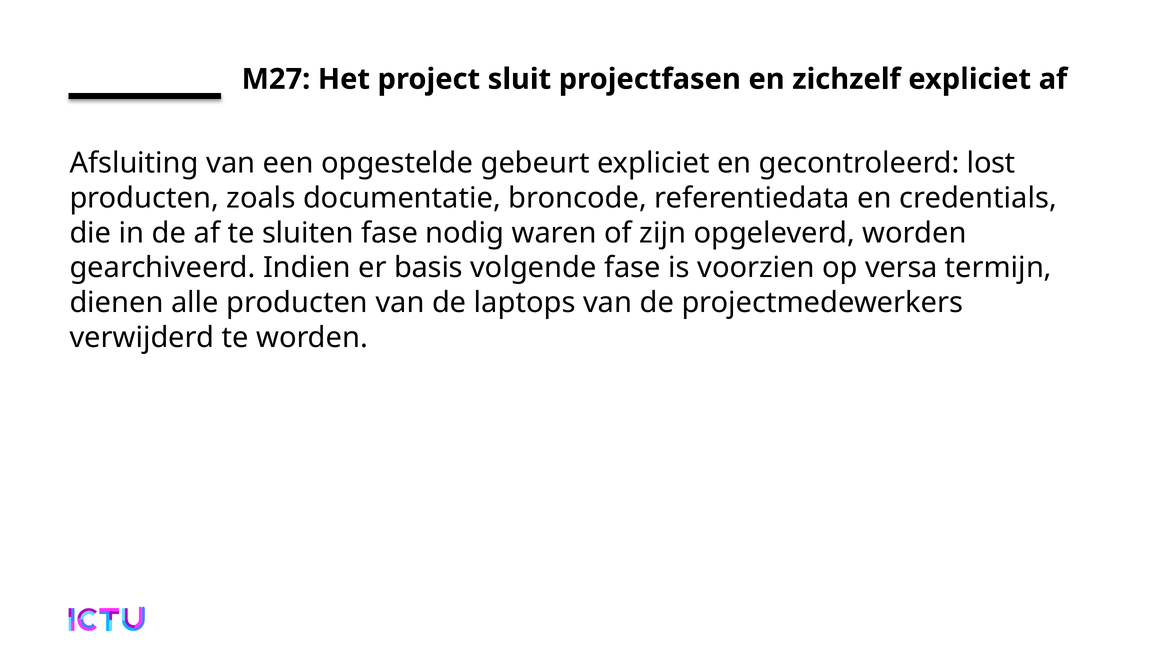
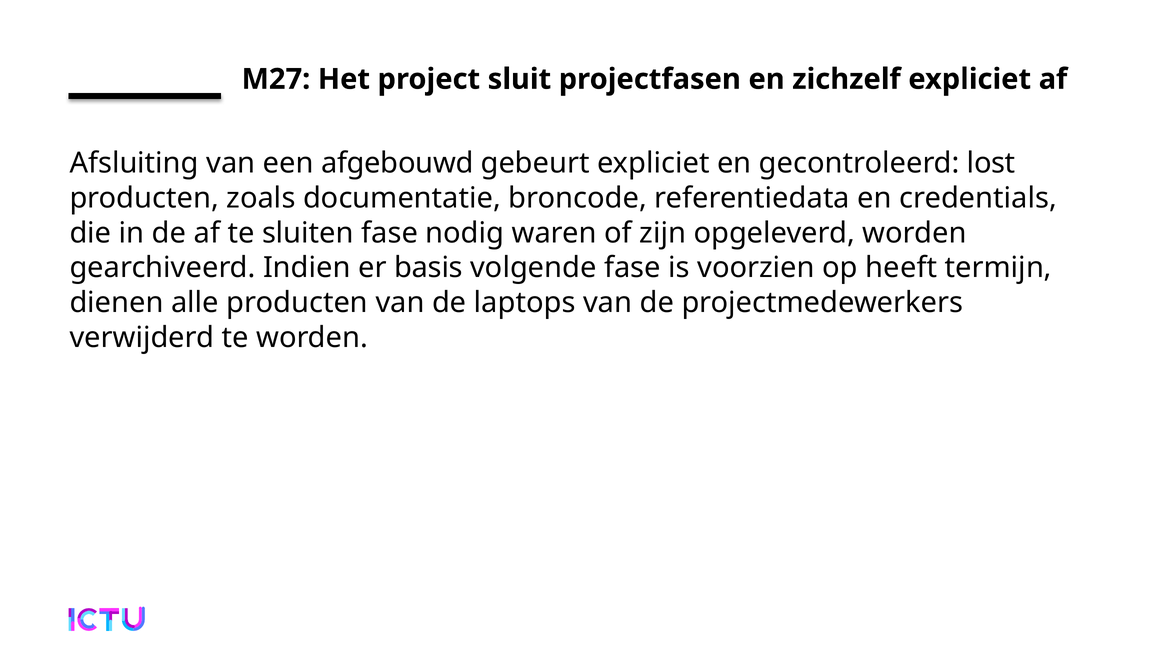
opgestelde: opgestelde -> afgebouwd (397, 163)
versa: versa -> heeft (901, 268)
